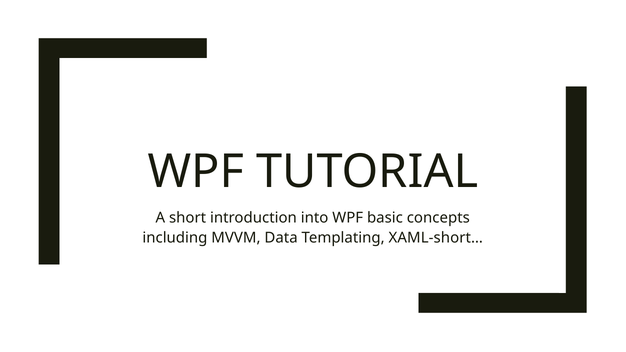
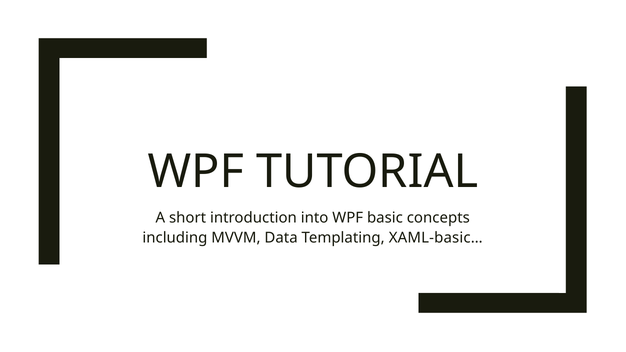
XAML-short…: XAML-short… -> XAML-basic… (436, 238)
